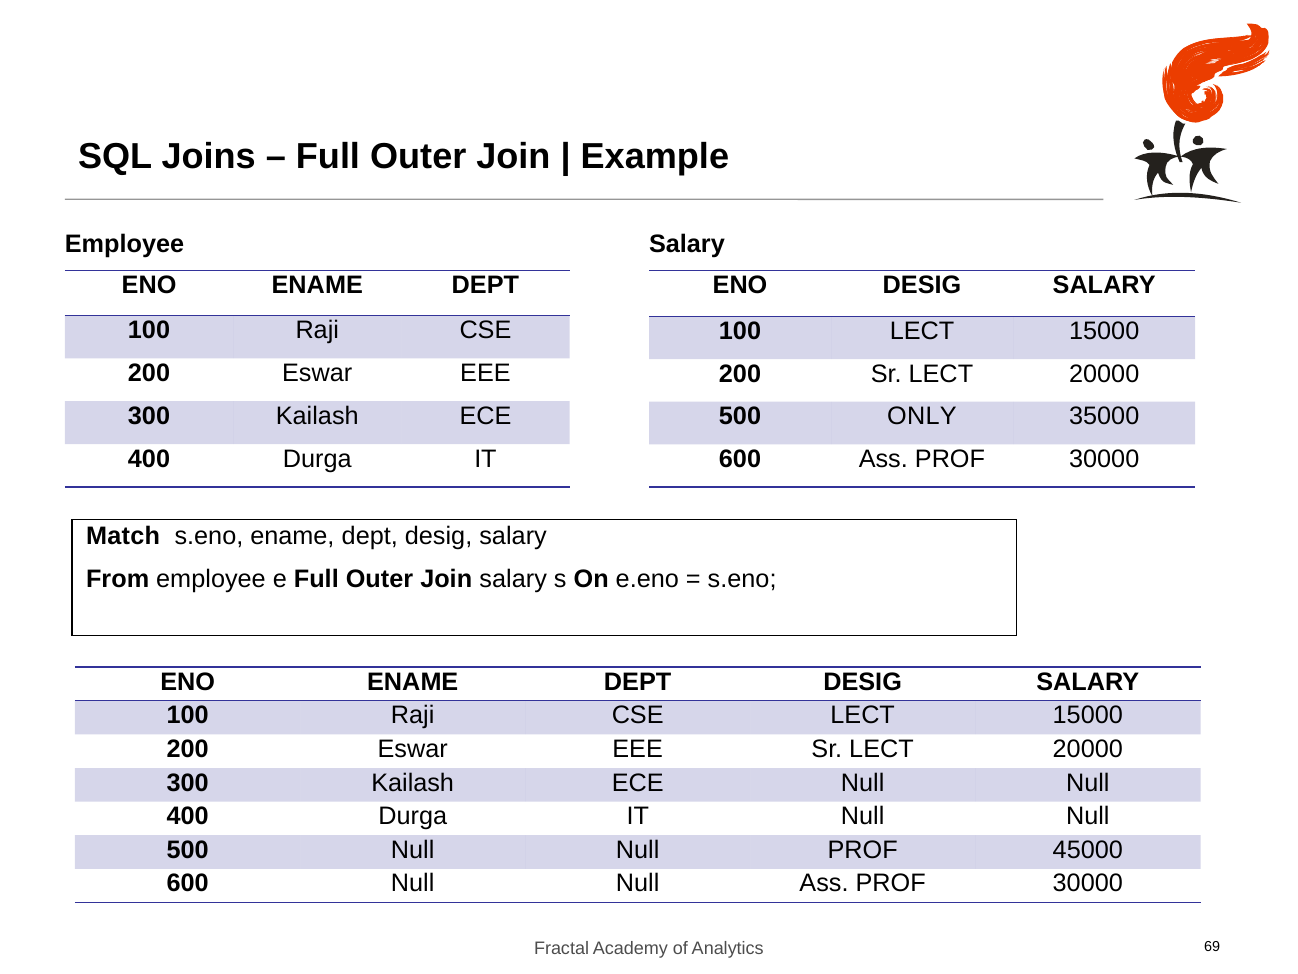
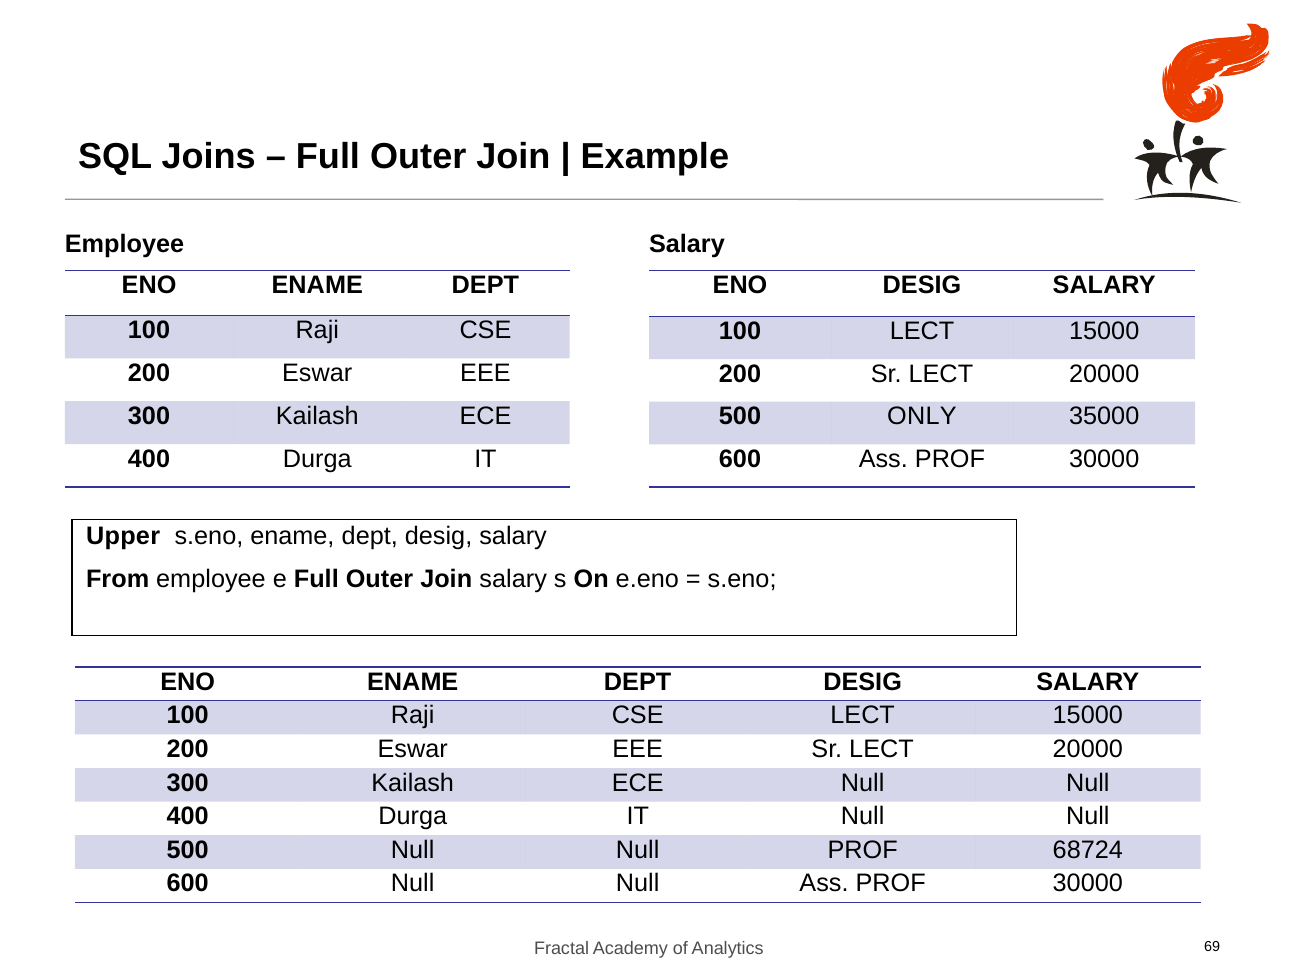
Match: Match -> Upper (123, 536)
45000: 45000 -> 68724 (1088, 849)
